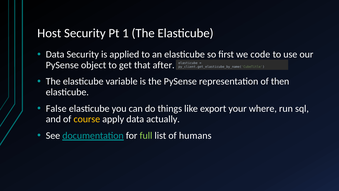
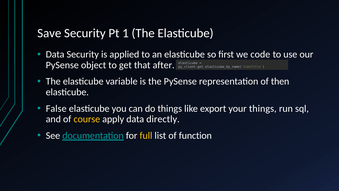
Host: Host -> Save (49, 33)
your where: where -> things (263, 108)
actually: actually -> directly (163, 119)
full colour: light green -> yellow (146, 135)
humans: humans -> function (195, 135)
